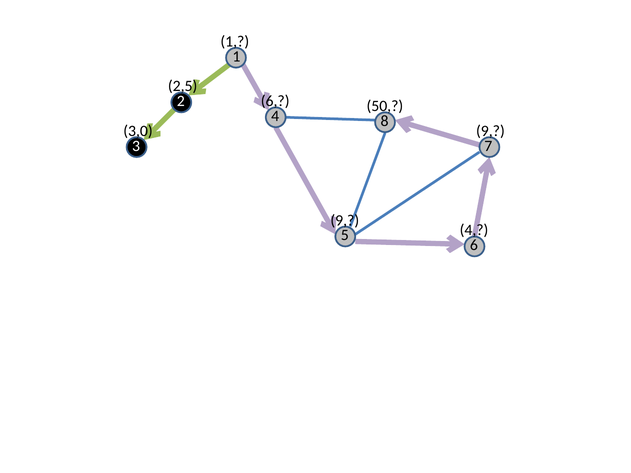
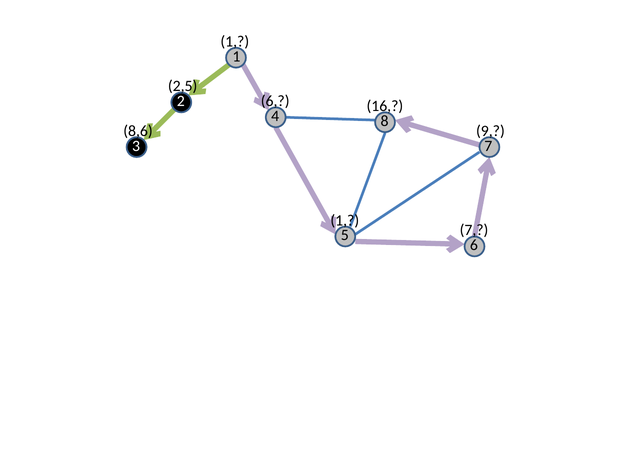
50: 50 -> 16 (385, 106)
3,0: 3,0 -> 8,6 (138, 131)
9: 9 -> 1 (345, 220)
4: 4 -> 7 (474, 230)
